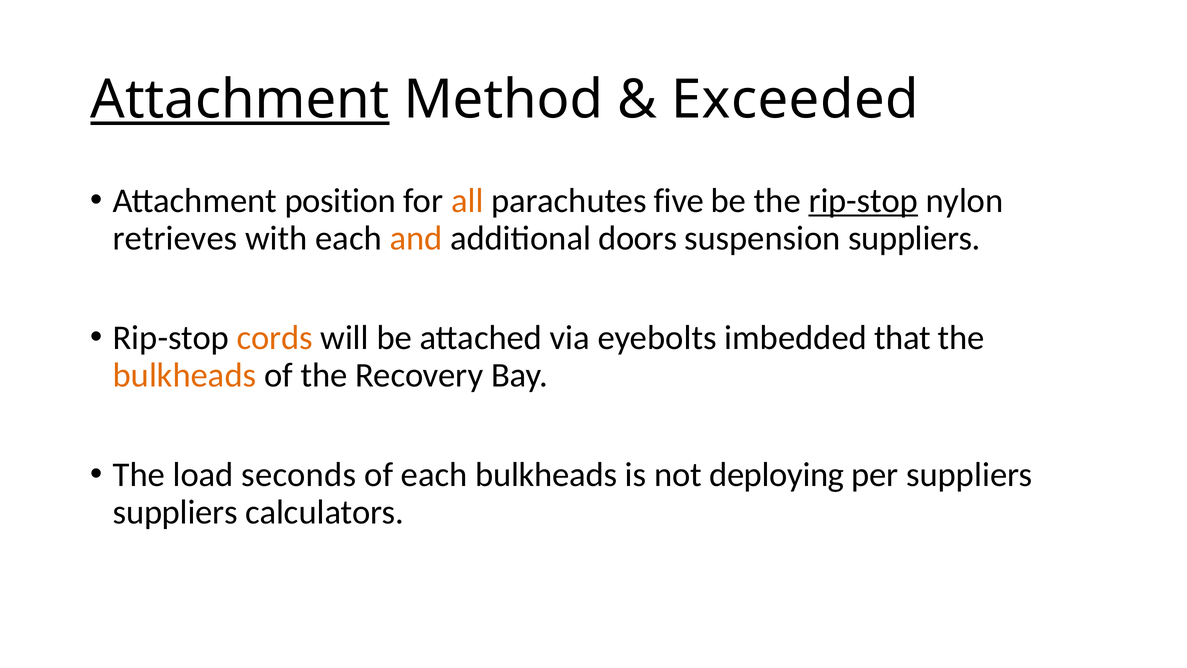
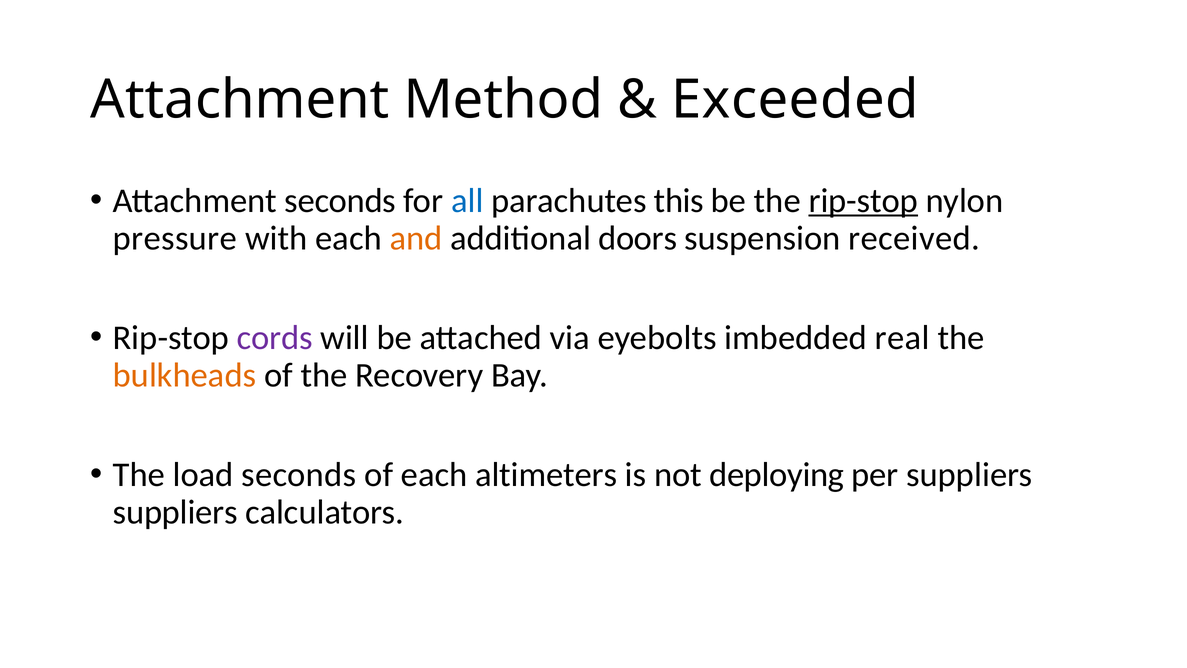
Attachment underline: present -> none (240, 100)
Attachment position: position -> seconds (340, 201)
all colour: orange -> blue (467, 201)
five: five -> this (679, 201)
retrieves: retrieves -> pressure (175, 238)
suspension suppliers: suppliers -> received (914, 238)
cords colour: orange -> purple (275, 338)
that: that -> real (902, 338)
each bulkheads: bulkheads -> altimeters (546, 475)
